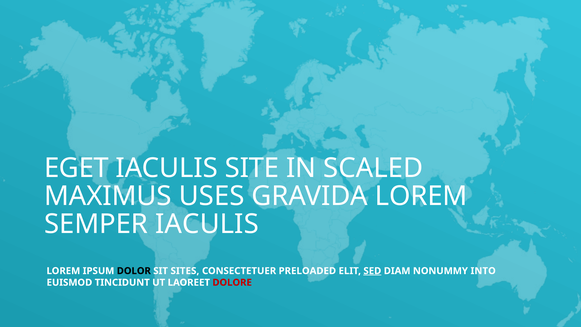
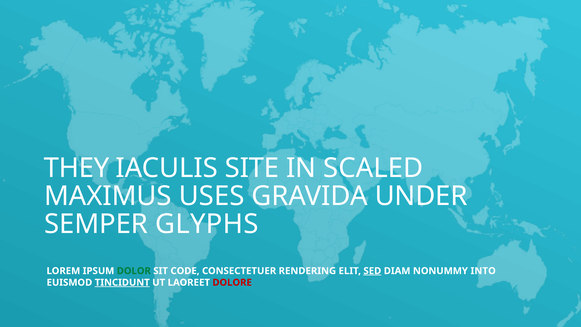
EGET: EGET -> THEY (76, 168)
GRAVIDA LOREM: LOREM -> UNDER (421, 196)
SEMPER IACULIS: IACULIS -> GLYPHS (207, 224)
DOLOR colour: black -> green (134, 271)
SITES: SITES -> CODE (185, 271)
PRELOADED: PRELOADED -> RENDERING (307, 271)
TINCIDUNT underline: none -> present (122, 282)
